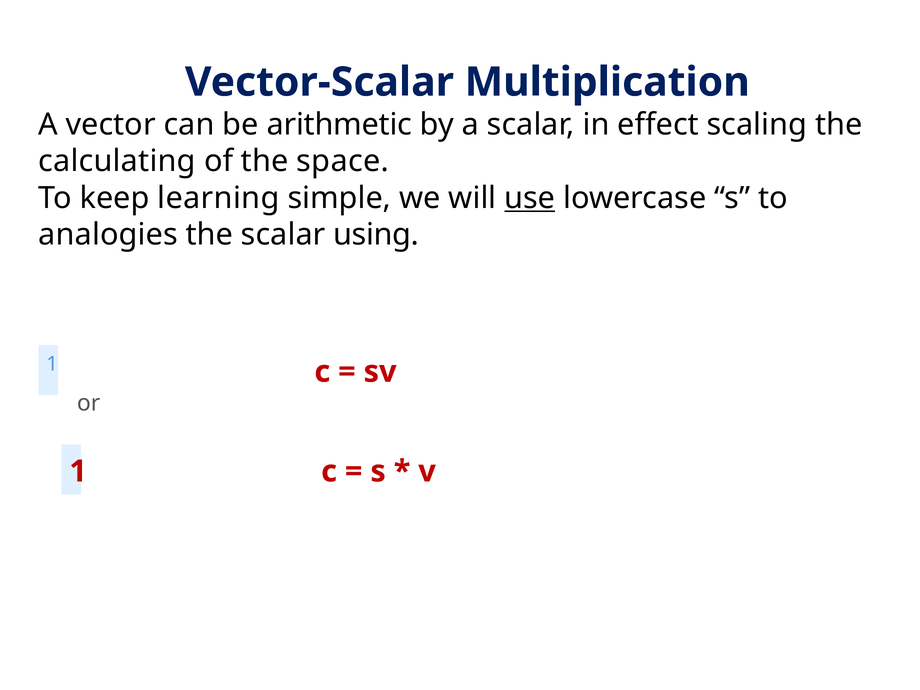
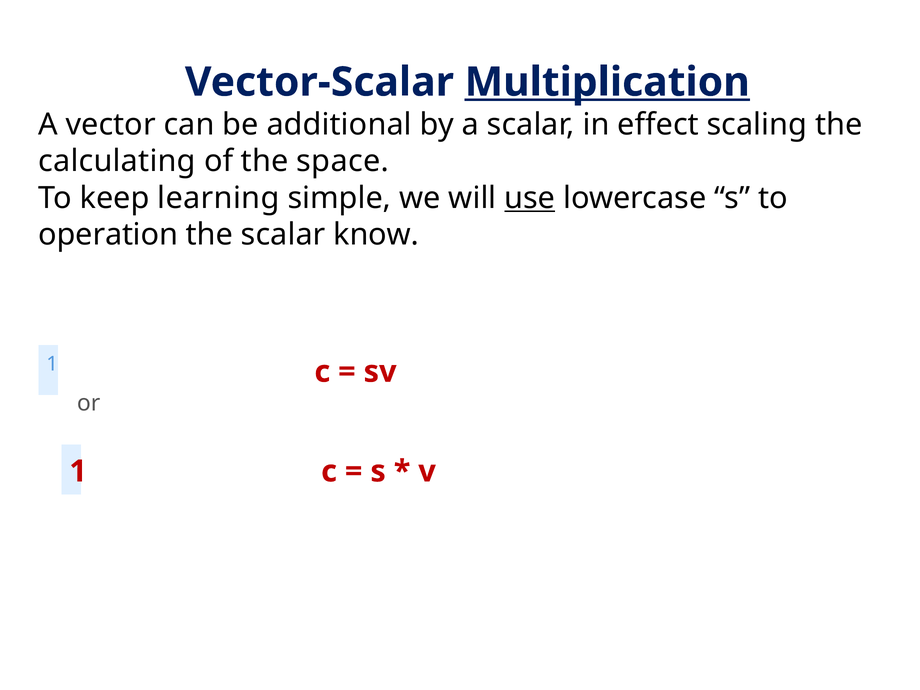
Multiplication underline: none -> present (607, 82)
arithmetic: arithmetic -> additional (339, 124)
analogies: analogies -> operation (108, 235)
using: using -> know (376, 235)
